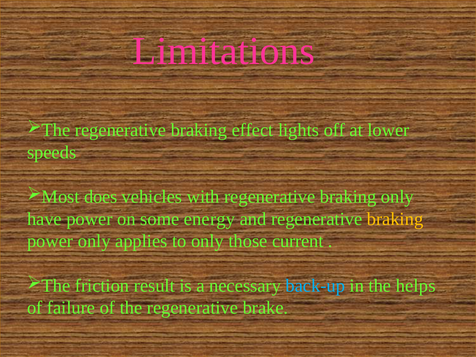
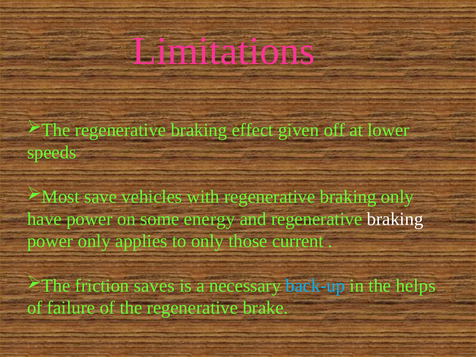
lights: lights -> given (299, 130)
does: does -> save (101, 197)
braking colour: yellow -> white (395, 219)
result: result -> saves (154, 286)
